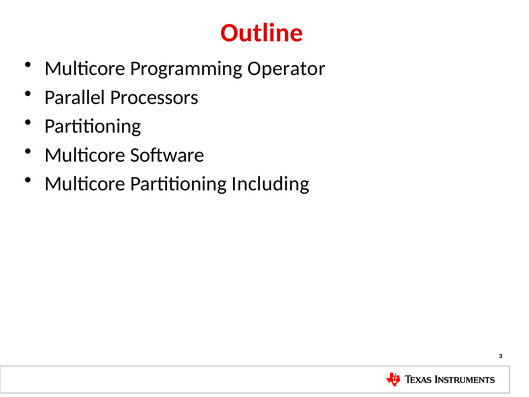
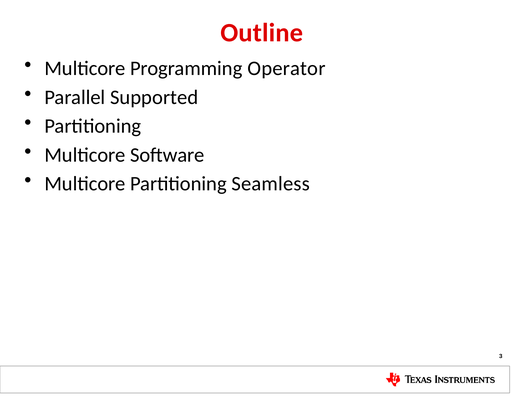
Processors: Processors -> Supported (154, 97)
Including: Including -> Seamless (271, 184)
